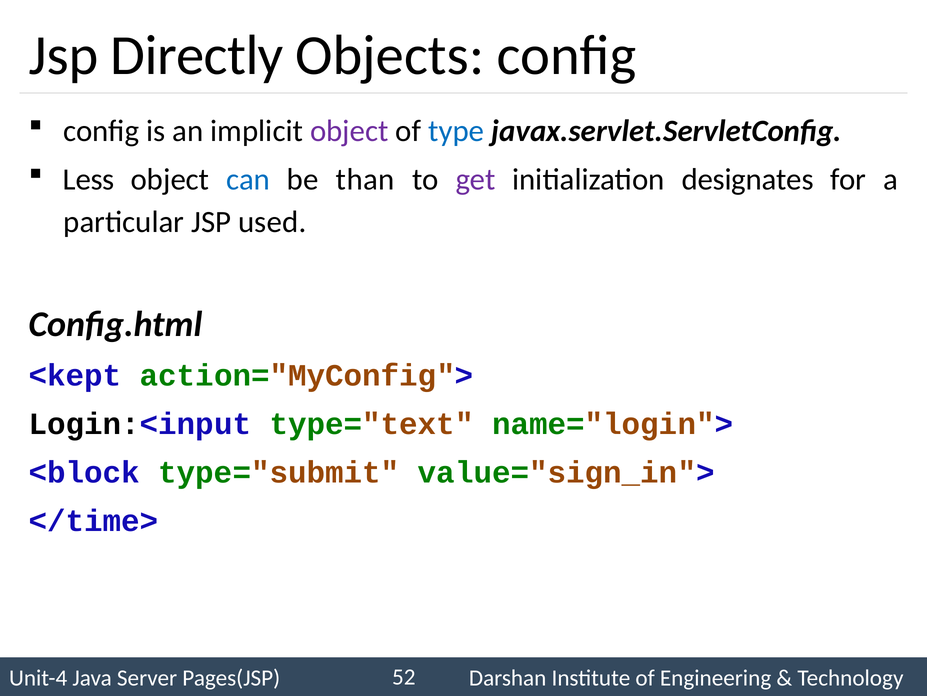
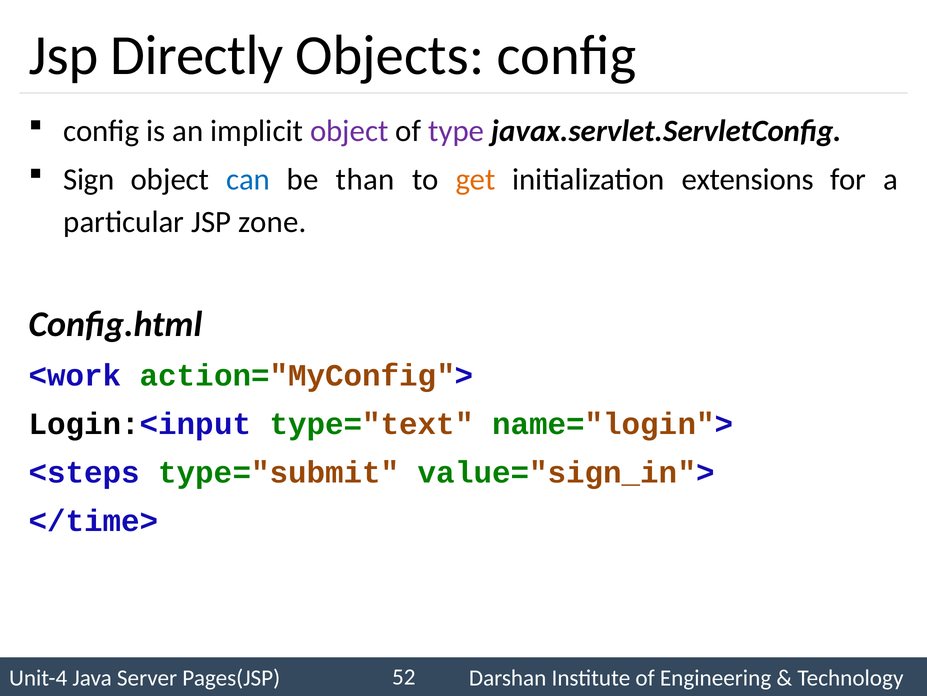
type colour: blue -> purple (456, 131)
Less: Less -> Sign (89, 179)
get colour: purple -> orange (475, 179)
designates: designates -> extensions (748, 179)
used: used -> zone (272, 222)
<kept: <kept -> <work (75, 375)
<block: <block -> <steps (84, 472)
